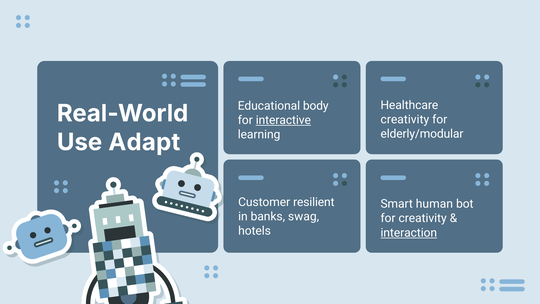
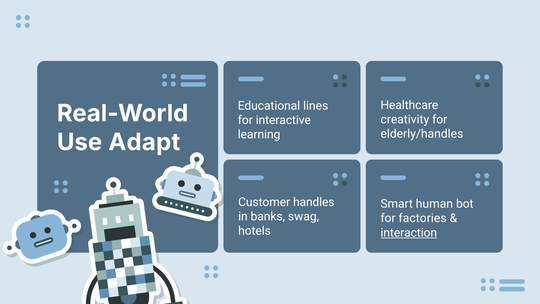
body: body -> lines (316, 106)
interactive underline: present -> none (283, 120)
elderly/modular: elderly/modular -> elderly/handles (422, 134)
resilient: resilient -> handles (314, 202)
for creativity: creativity -> factories (423, 218)
